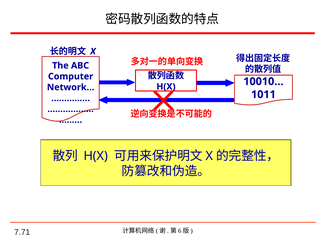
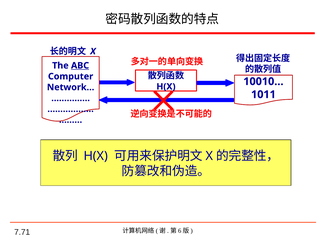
ABC underline: none -> present (80, 65)
